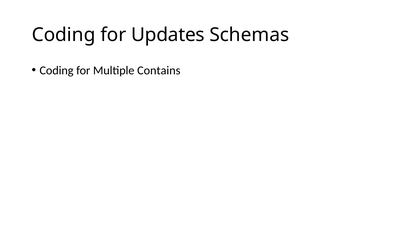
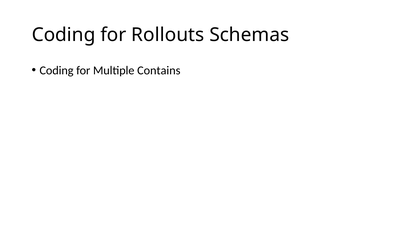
Updates: Updates -> Rollouts (168, 35)
